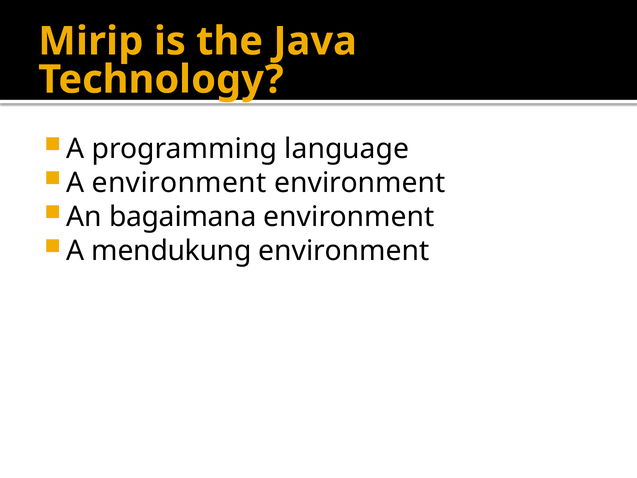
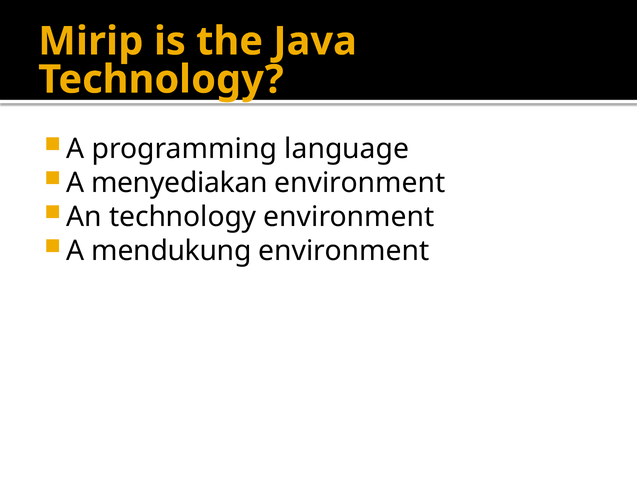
A environment: environment -> menyediakan (179, 183)
An bagaimana: bagaimana -> technology (183, 217)
